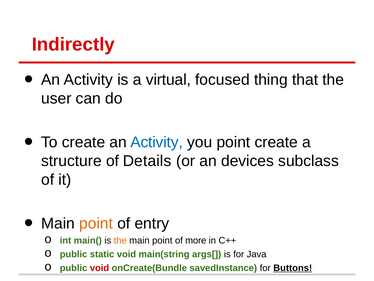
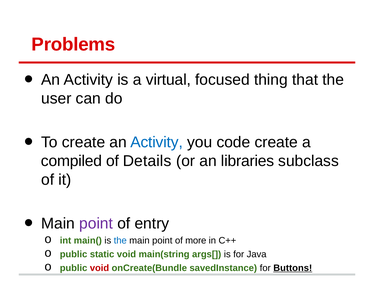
Indirectly: Indirectly -> Problems (73, 44)
you point: point -> code (233, 142)
structure: structure -> compiled (72, 161)
devices: devices -> libraries (248, 161)
point colour: orange -> purple (96, 223)
the colour: orange -> blue (120, 240)
